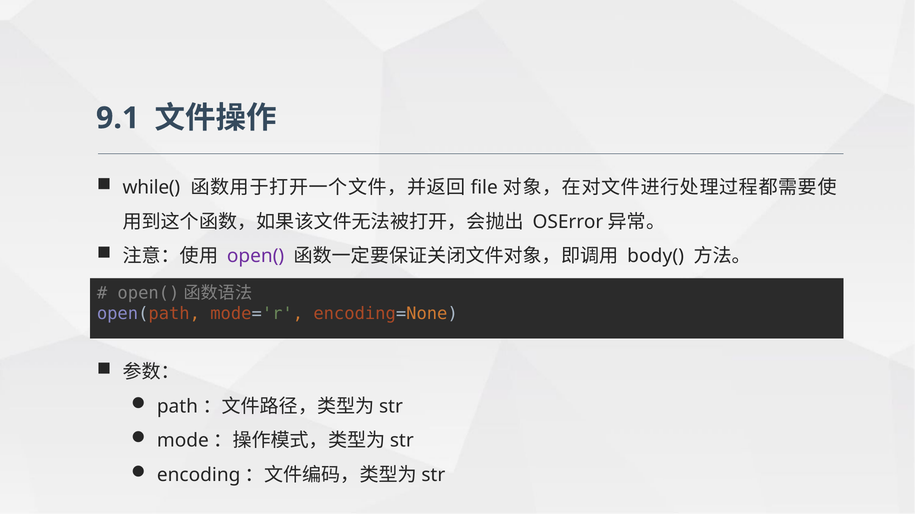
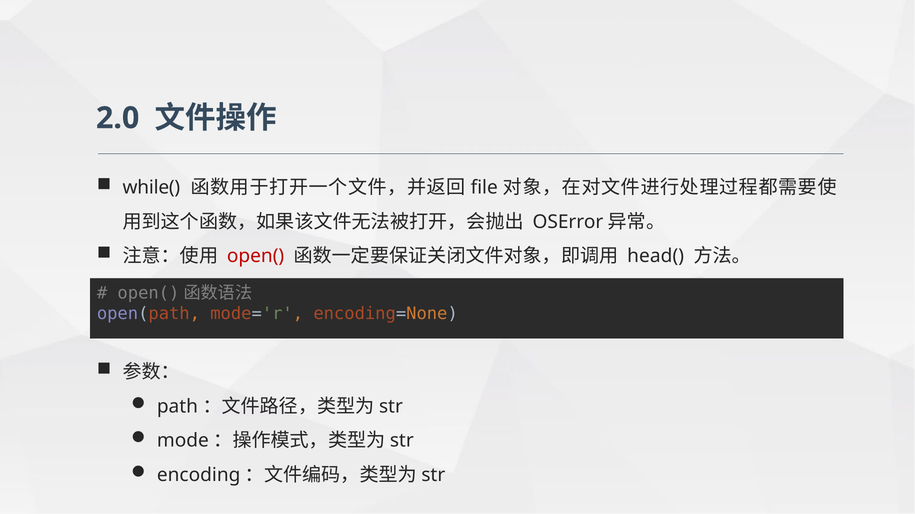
9.1: 9.1 -> 2.0 (118, 118)
open( colour: purple -> red (256, 256)
body(: body( -> head( (656, 256)
